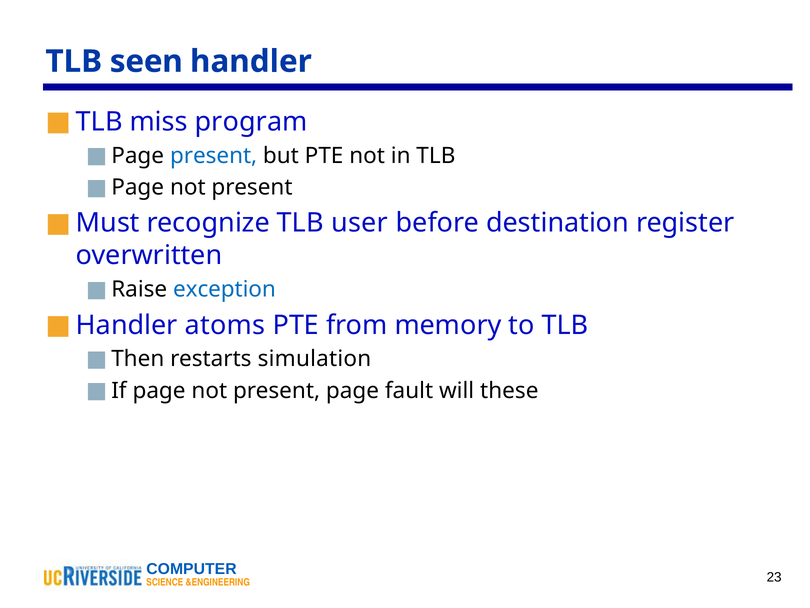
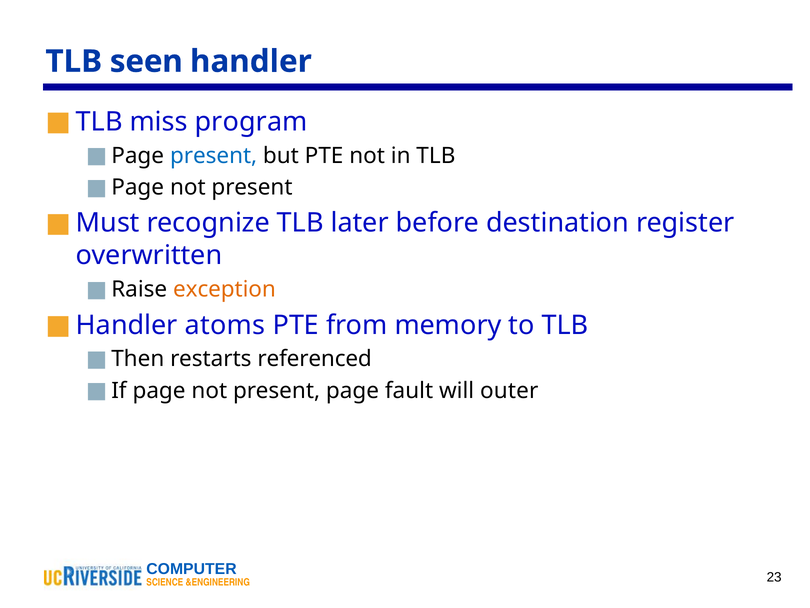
user: user -> later (360, 223)
exception colour: blue -> orange (224, 289)
simulation: simulation -> referenced (315, 359)
these: these -> outer (509, 390)
